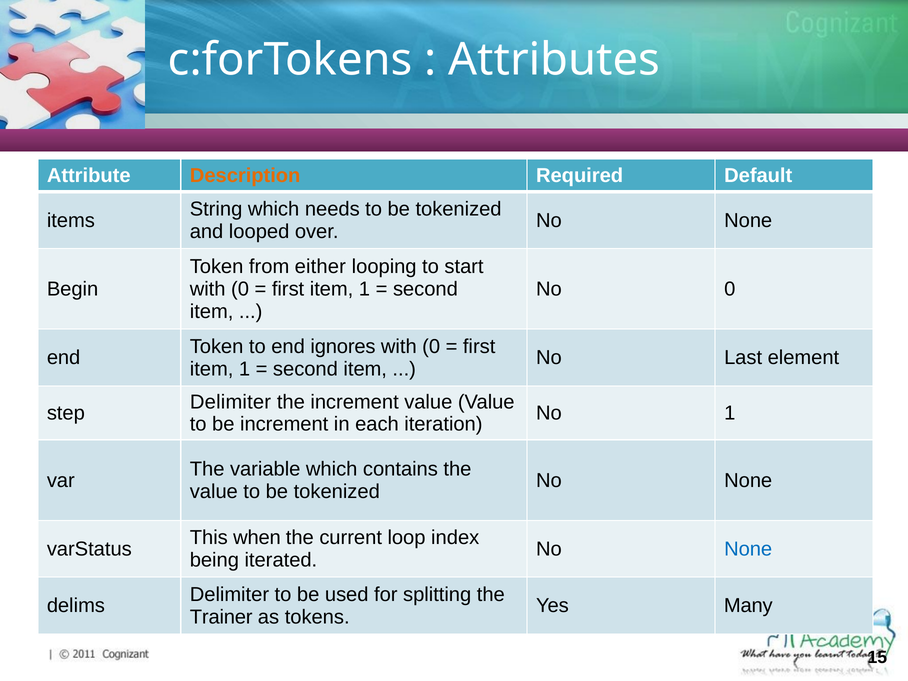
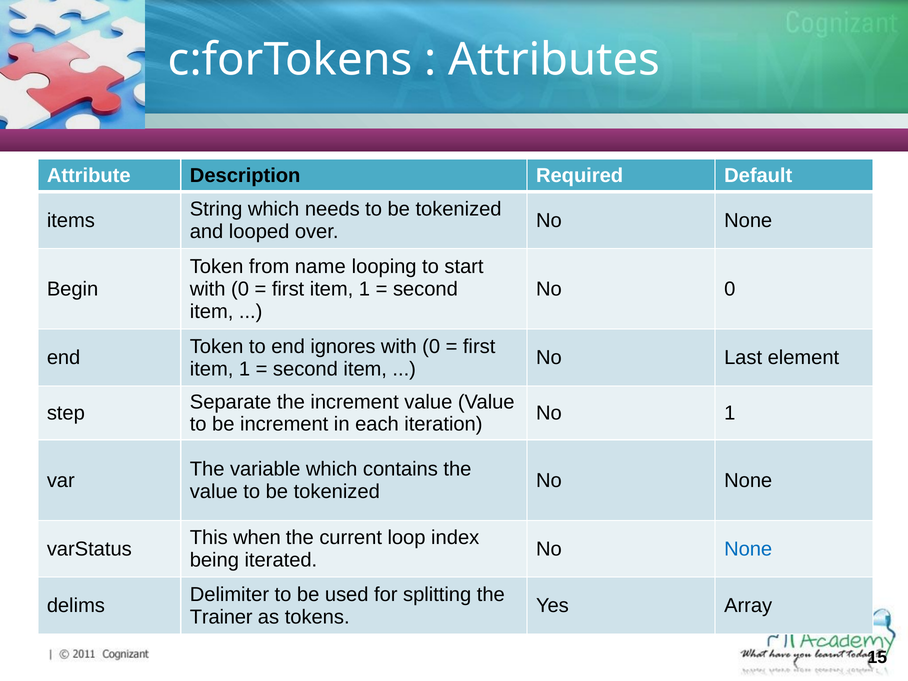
Description colour: orange -> black (245, 176)
either: either -> name (320, 267)
Delimiter: Delimiter -> Separate (231, 402)
Many: Many -> Array (748, 606)
